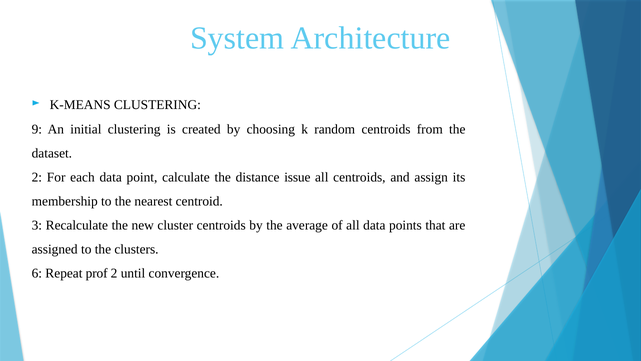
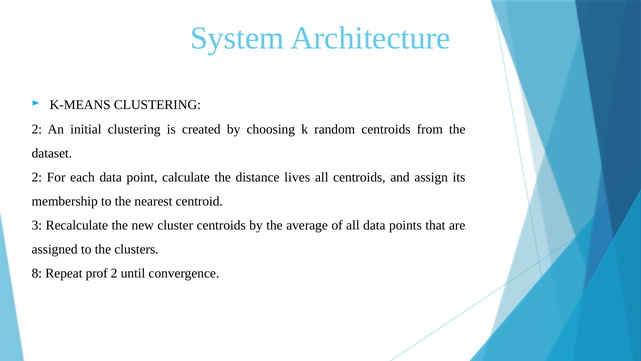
9: 9 -> 2 (37, 129)
issue: issue -> lives (297, 177)
6: 6 -> 8 (37, 273)
